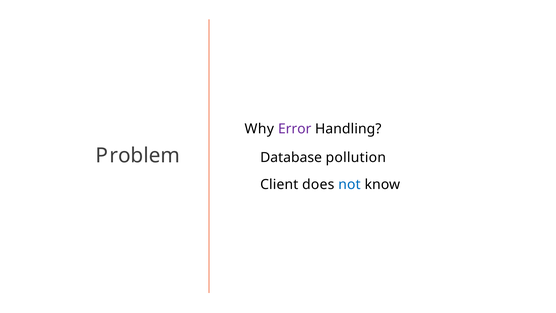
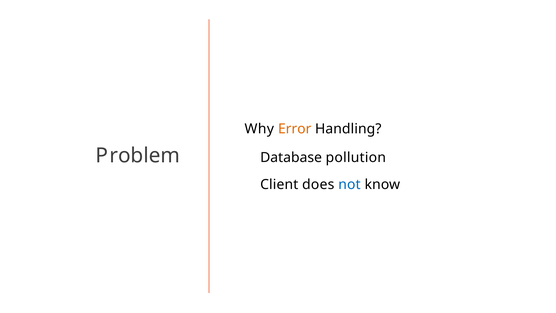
Error colour: purple -> orange (295, 129)
